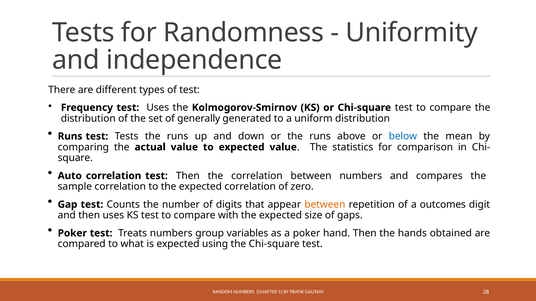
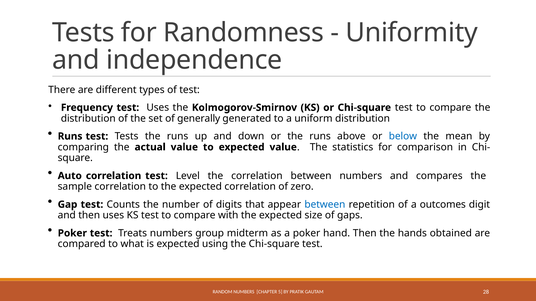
test Then: Then -> Level (188, 176)
between colour: orange -> blue (325, 205)
variables: variables -> midterm (247, 234)
